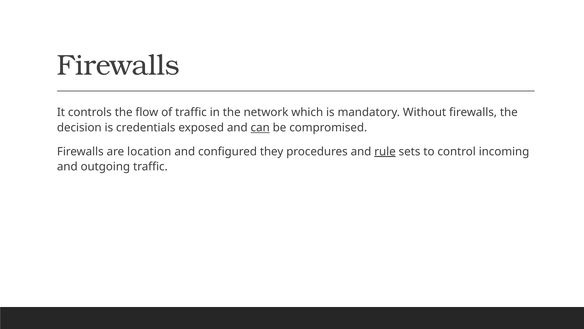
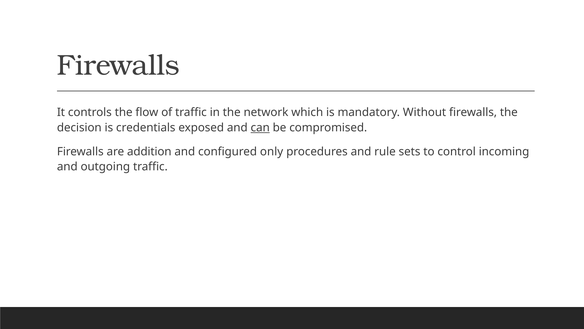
location: location -> addition (149, 151)
they: they -> only (272, 151)
rule underline: present -> none (385, 151)
